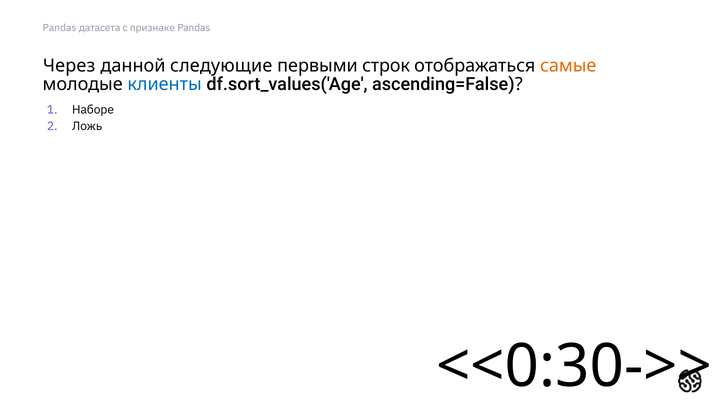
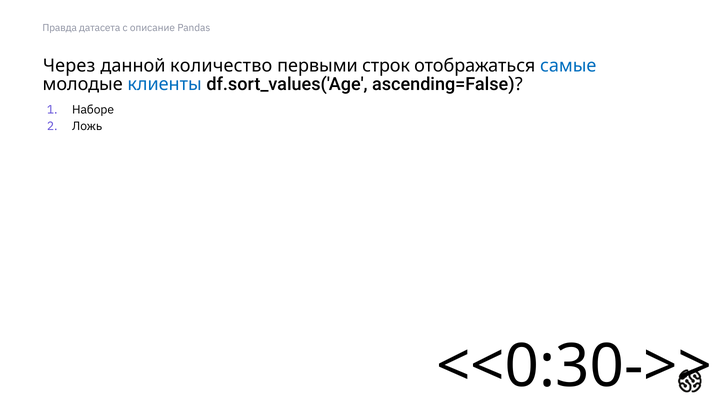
Pandas: Pandas -> Правда (60, 28)
признаке: признаке -> описание (152, 28)
следующие: следующие -> количество (221, 66)
самые colour: orange -> blue (568, 66)
